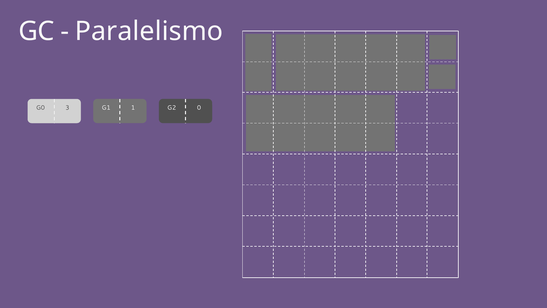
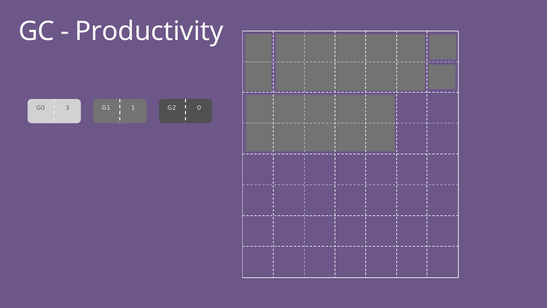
Paralelismo: Paralelismo -> Productivity (149, 31)
